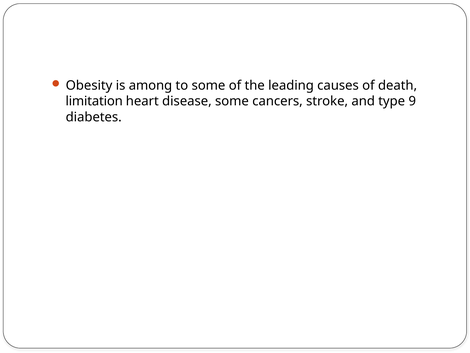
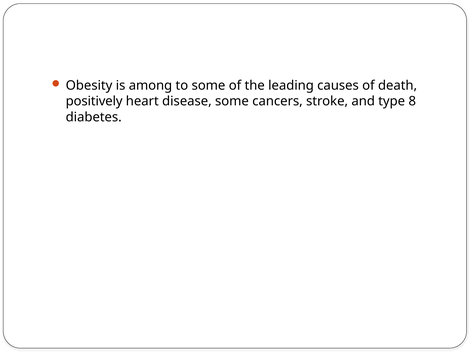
limitation: limitation -> positively (94, 101)
9: 9 -> 8 (412, 101)
